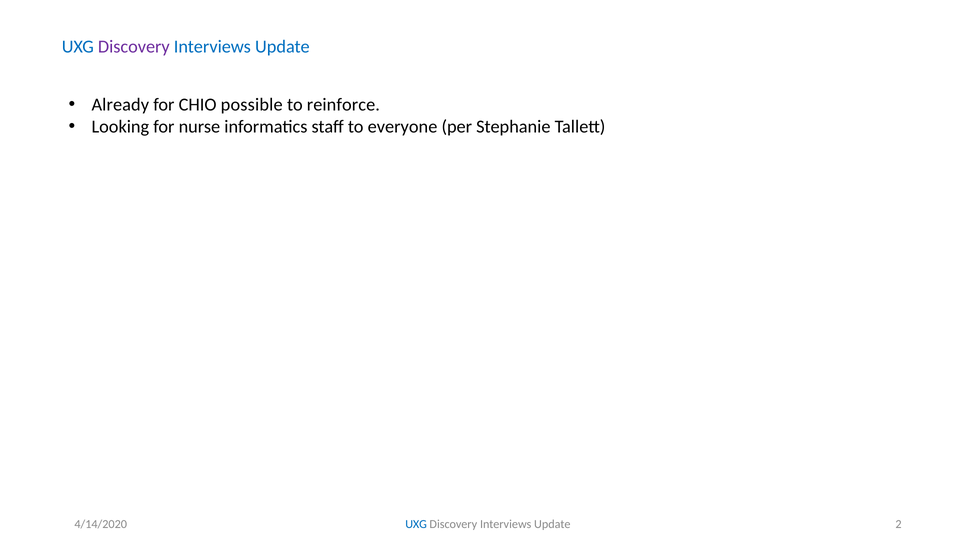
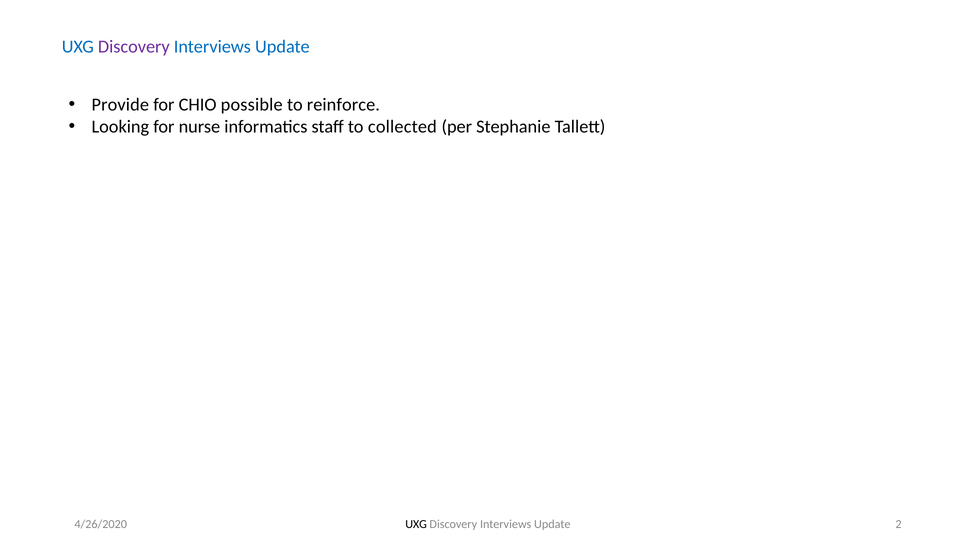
Already: Already -> Provide (120, 105)
everyone: everyone -> collected (402, 127)
UXG colour: blue -> black (416, 524)
4/14/2020: 4/14/2020 -> 4/26/2020 (101, 524)
